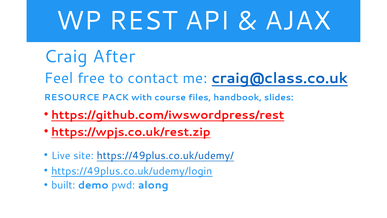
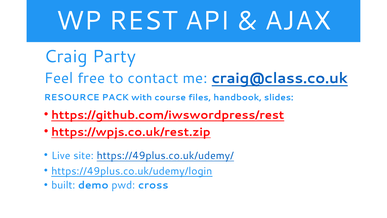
After: After -> Party (114, 56)
along: along -> cross (153, 185)
